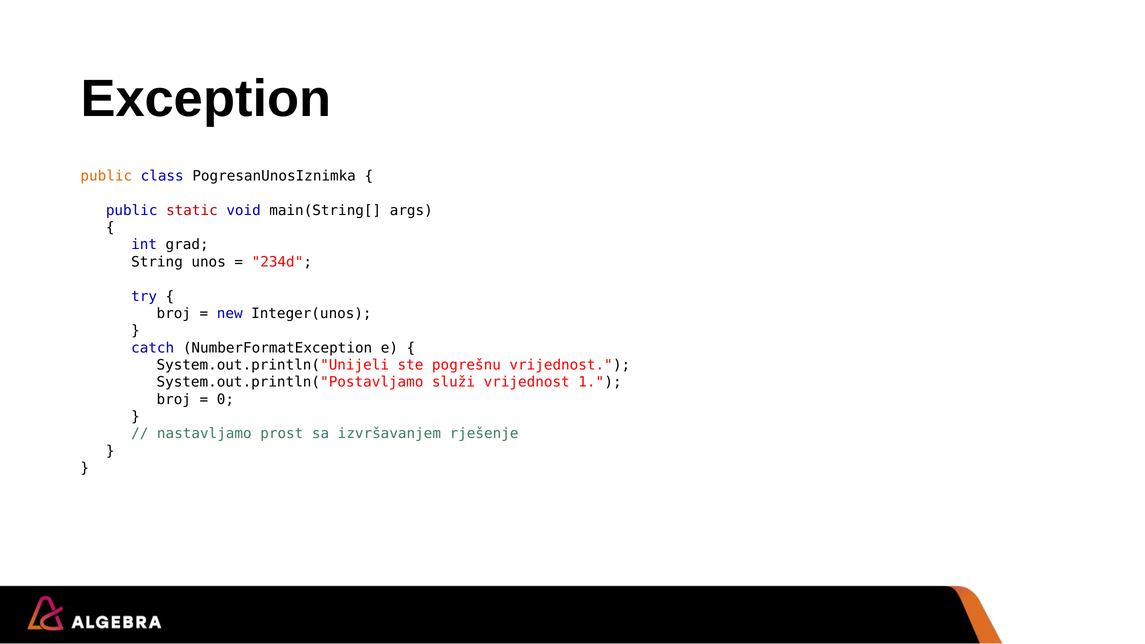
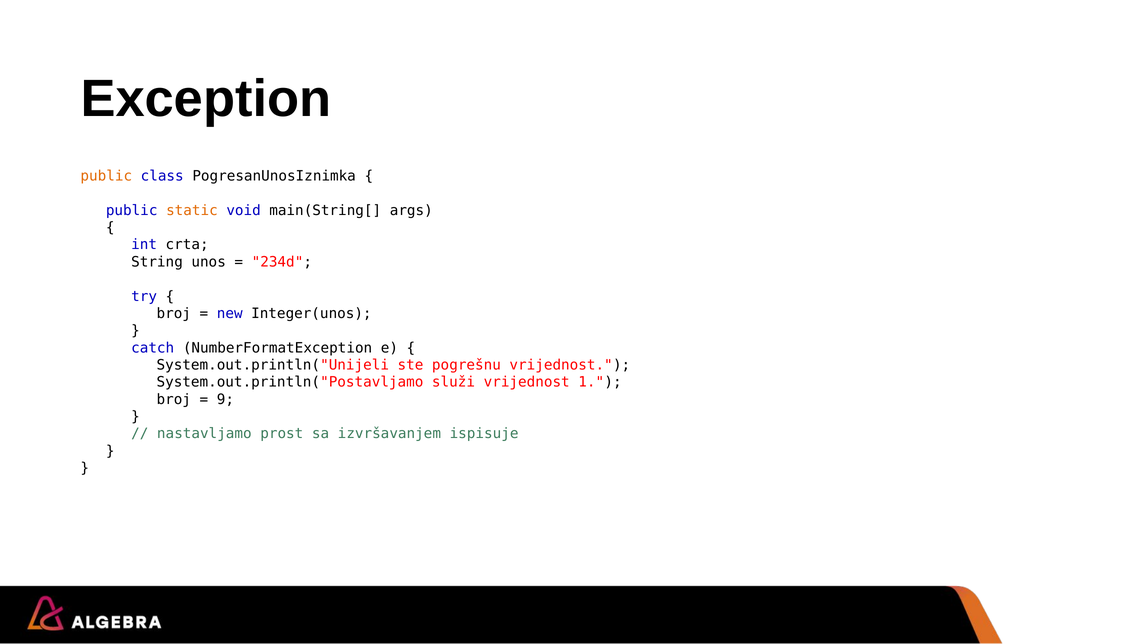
static colour: red -> orange (192, 210)
grad: grad -> crta (187, 245)
0: 0 -> 9 (225, 399)
rješenje: rješenje -> ispisuje (484, 434)
